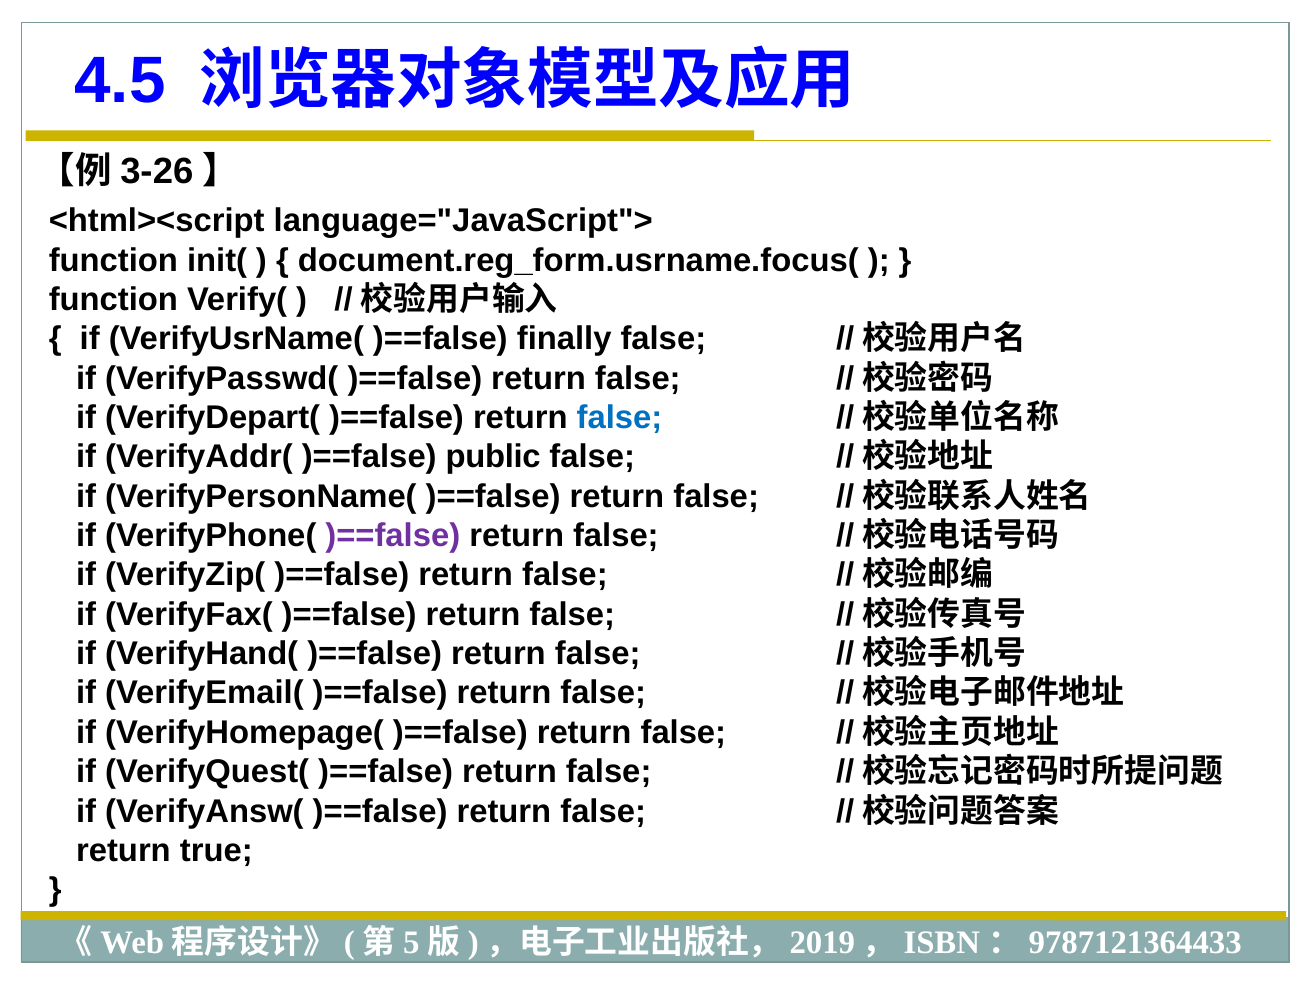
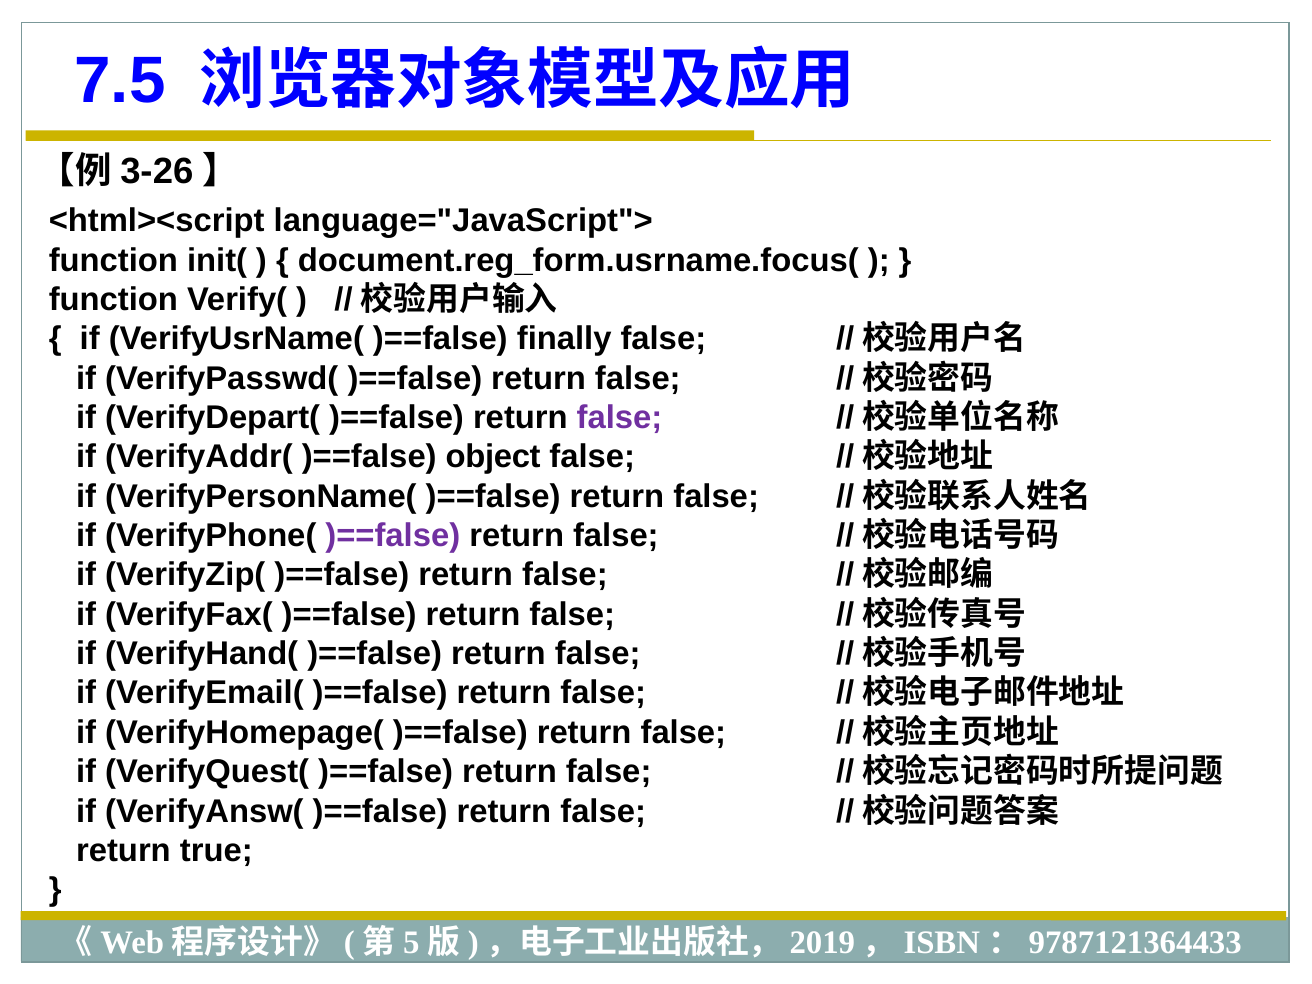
4.5: 4.5 -> 7.5 (120, 81)
false colour: blue -> purple (620, 418)
public: public -> object (493, 457)
